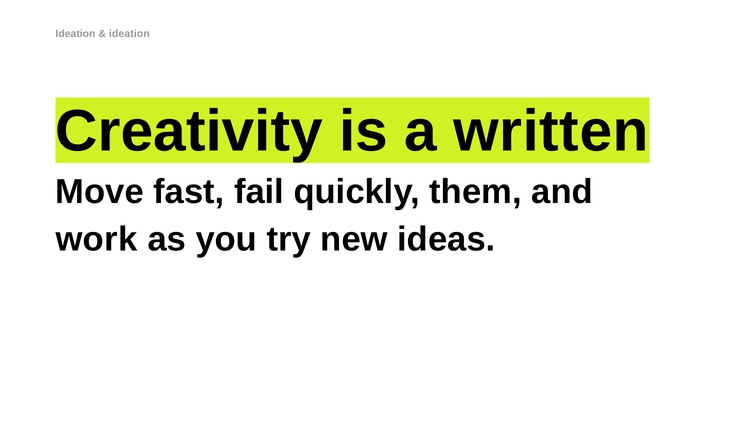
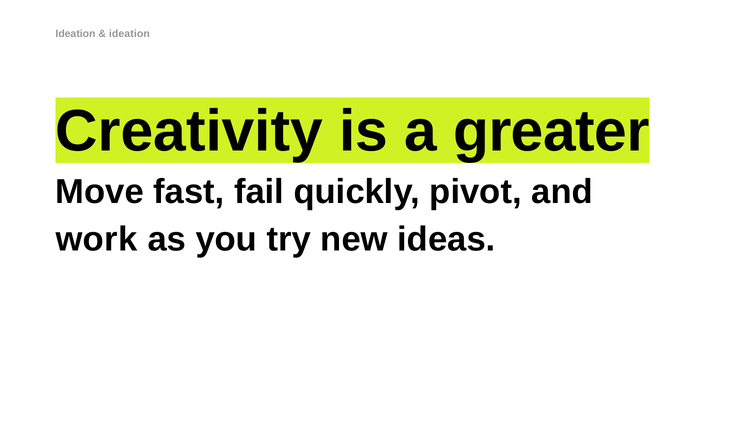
written: written -> greater (551, 131)
them: them -> pivot (476, 192)
